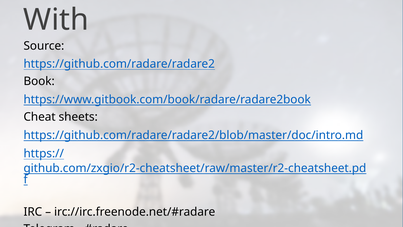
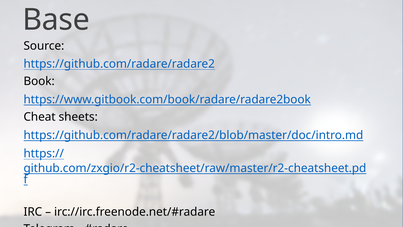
With: With -> Base (56, 20)
